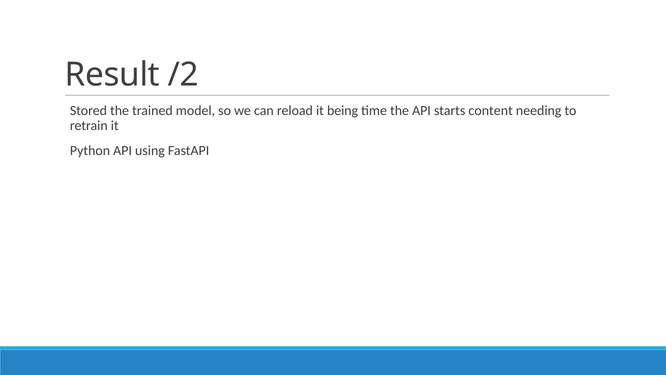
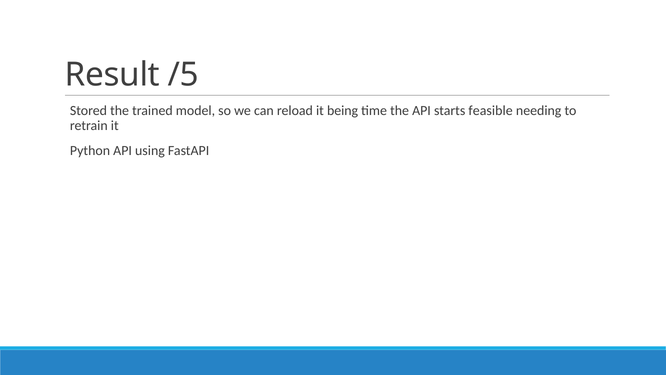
/2: /2 -> /5 (183, 75)
content: content -> feasible (491, 111)
